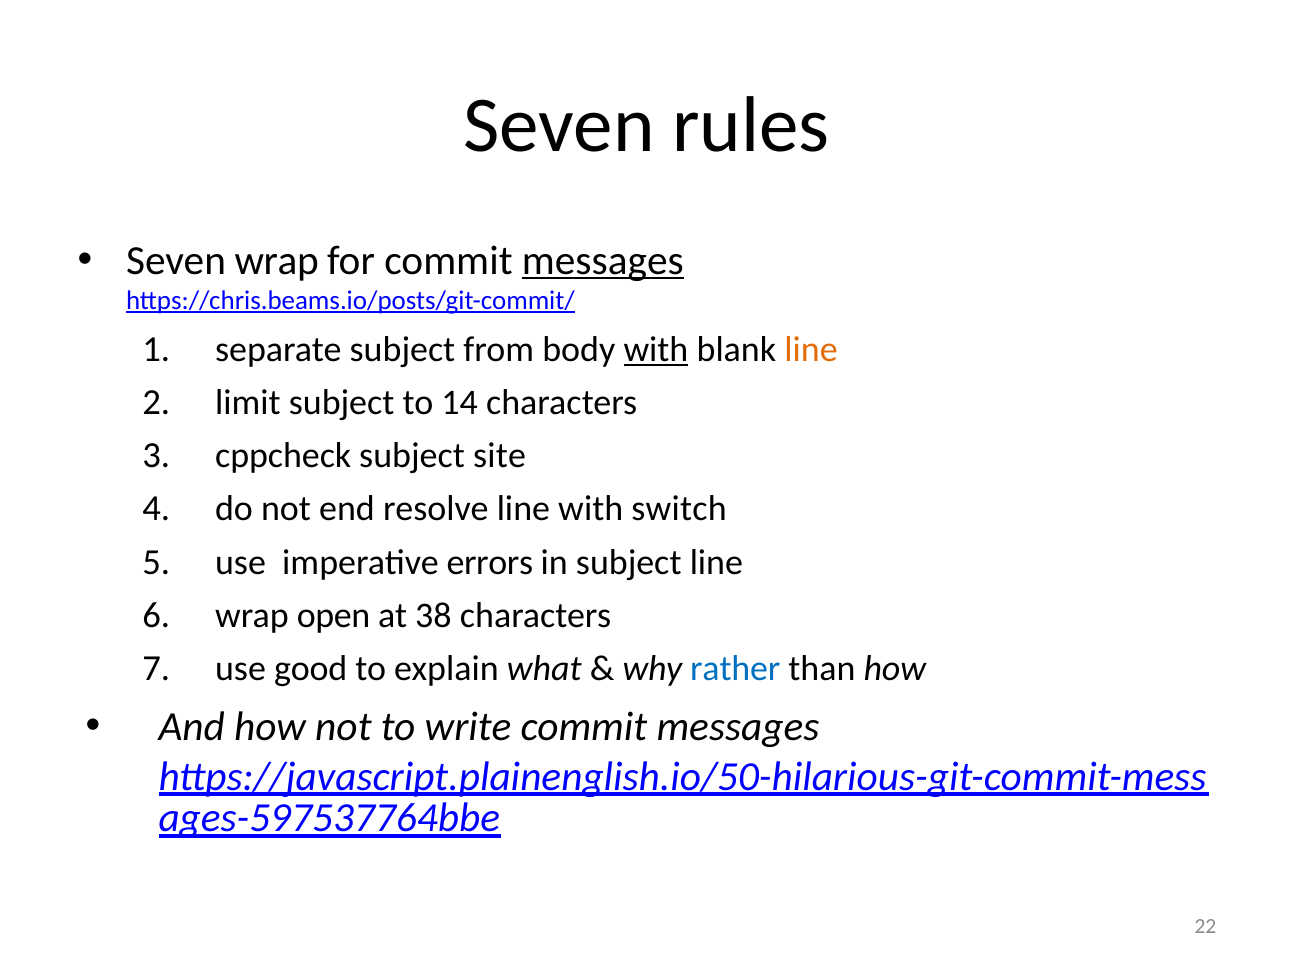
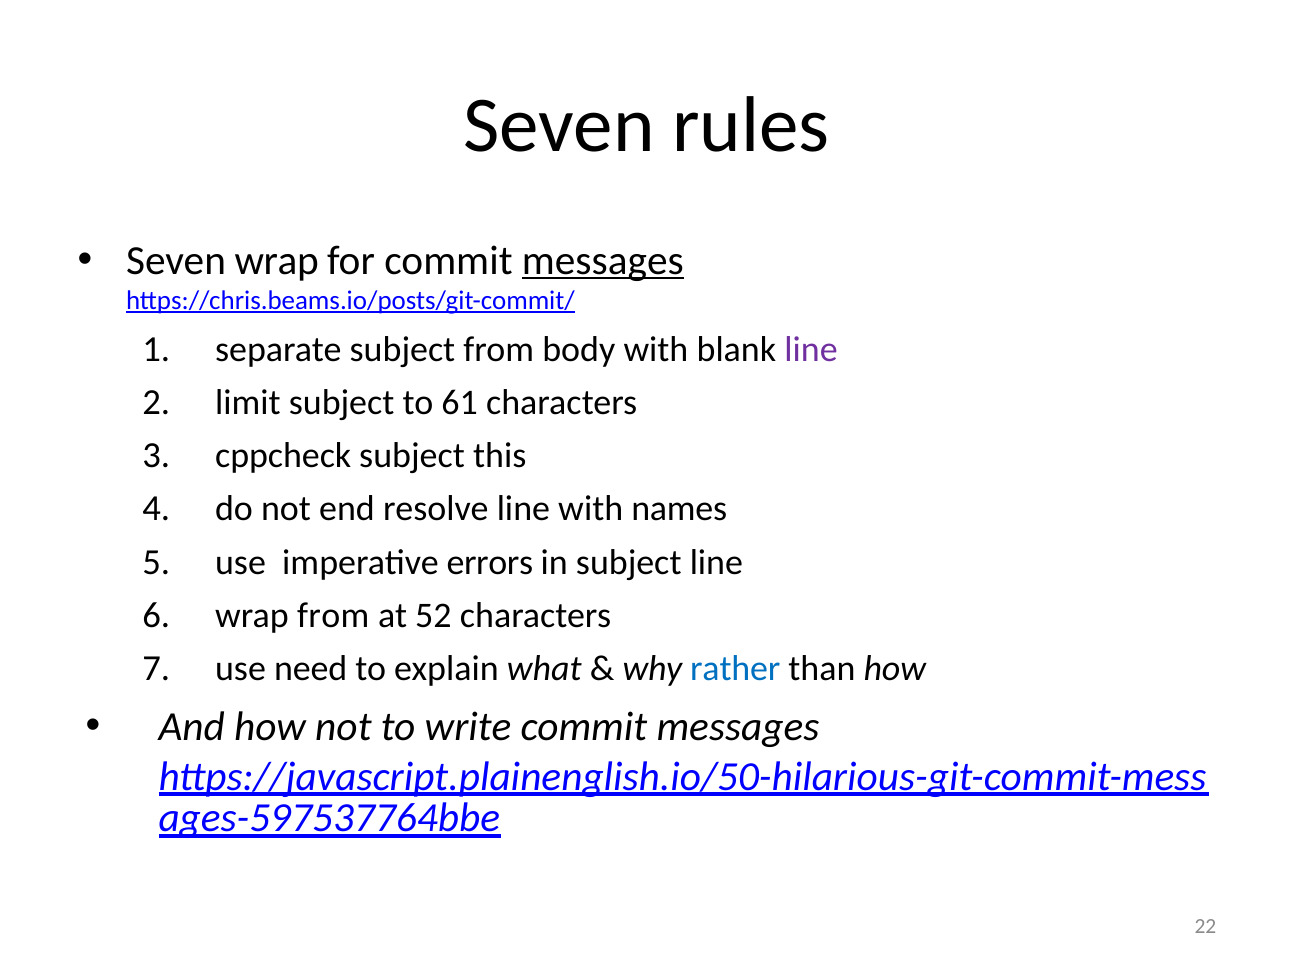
with underline: present -> none (656, 350)
line colour: orange -> purple (811, 350)
14: 14 -> 61 (460, 403)
site: site -> this (500, 456)
switch: switch -> names (679, 509)
wrap open: open -> from (333, 616)
38: 38 -> 52 (433, 616)
good: good -> need (311, 669)
